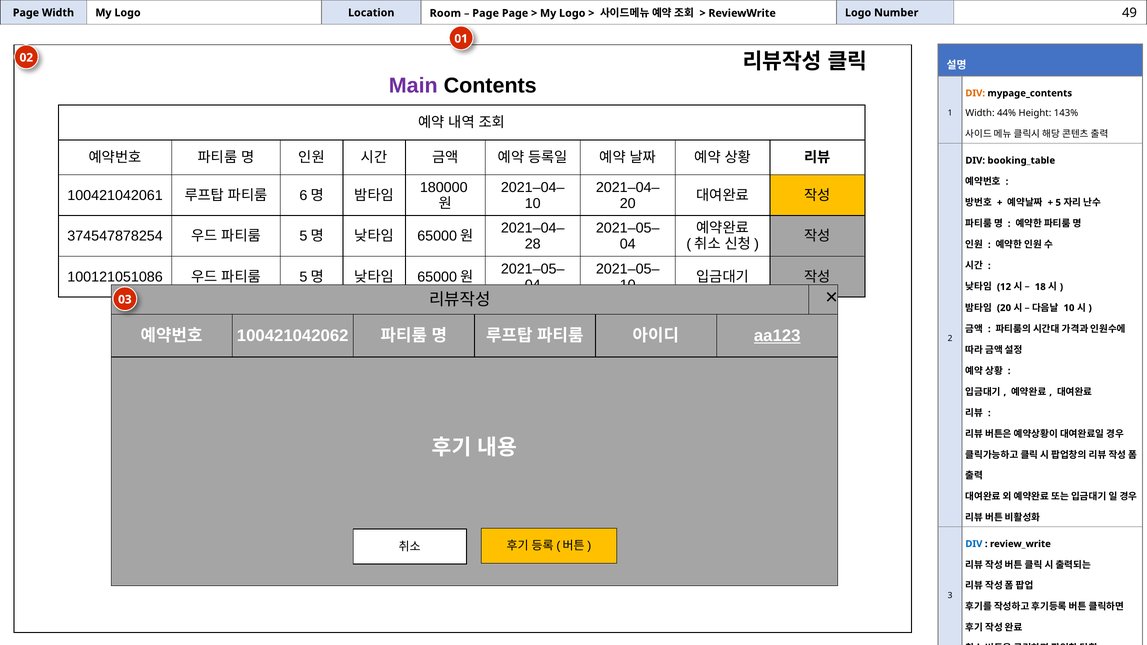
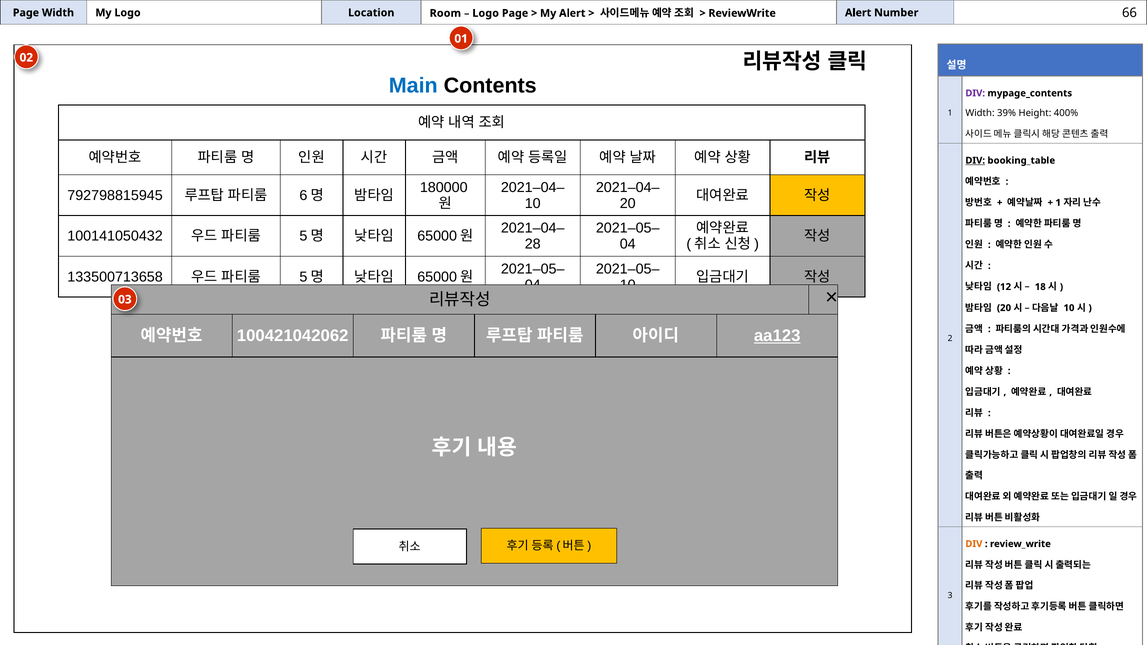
Page: Page -> Logo (486, 13)
Logo: Logo -> Alert (572, 13)
ReviewWrite Logo: Logo -> Alert (858, 13)
49: 49 -> 66 (1130, 13)
Main colour: purple -> blue (413, 86)
DIV colour: orange -> purple (975, 93)
44%: 44% -> 39% (1007, 113)
143%: 143% -> 400% (1066, 113)
DIV underline: none -> present (975, 161)
100421042061: 100421042061 -> 792798815945 (115, 195)
5: 5 -> 1 (1058, 203)
374547878254: 374547878254 -> 100141050432 (115, 236)
100121051086: 100121051086 -> 133500713658 (115, 277)
DIV colour: blue -> orange (974, 544)
